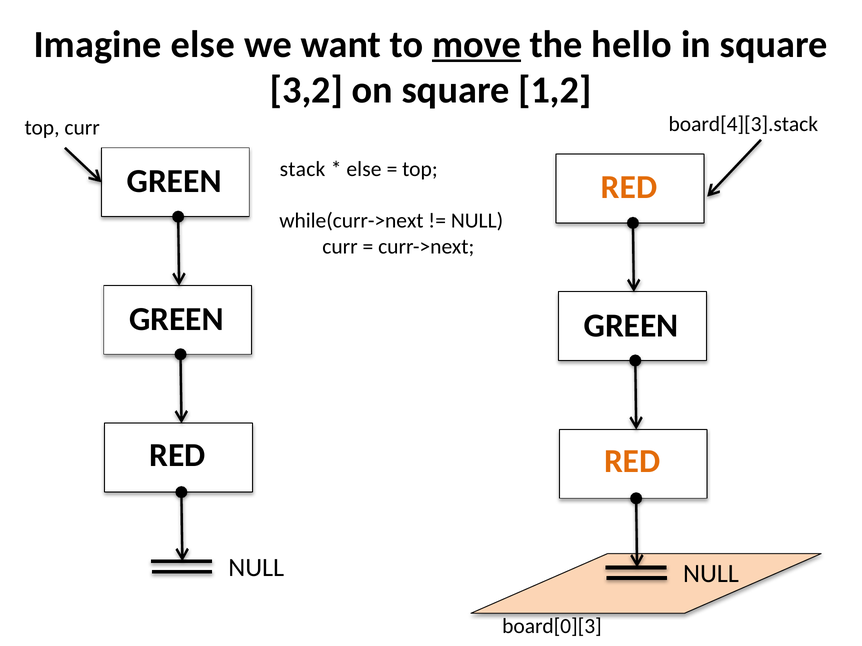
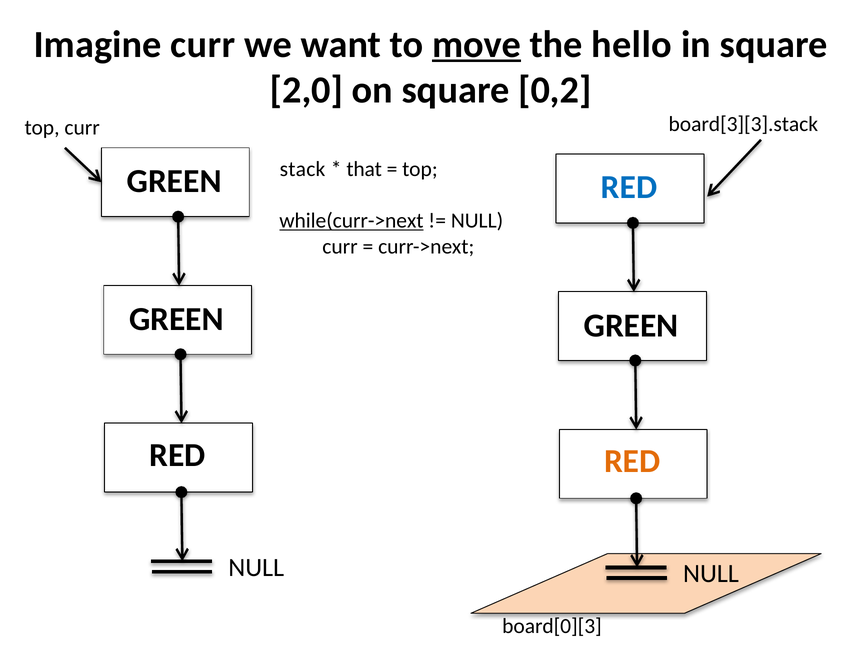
Imagine else: else -> curr (203, 44)
3,2: 3,2 -> 2,0 (307, 90)
1,2: 1,2 -> 0,2 (555, 90)
board[4][3].stack: board[4][3].stack -> board[3][3].stack (743, 124)
else: else -> that (364, 169)
RED colour: orange -> blue (629, 187)
while(curr->next underline: none -> present (351, 221)
